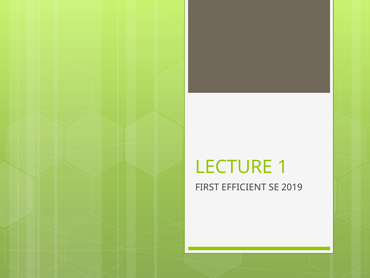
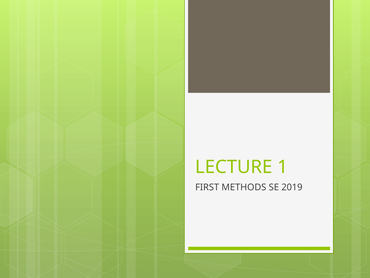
EFFICIENT: EFFICIENT -> METHODS (244, 187)
